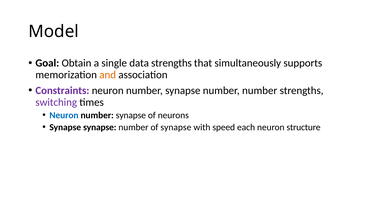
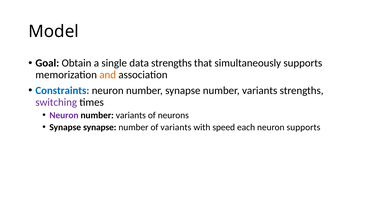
Constraints colour: purple -> blue (62, 90)
synapse number number: number -> variants (260, 90)
Neuron colour: blue -> purple (64, 115)
synapse: synapse -> variants (131, 115)
of synapse: synapse -> variants (176, 127)
neuron structure: structure -> supports (303, 127)
